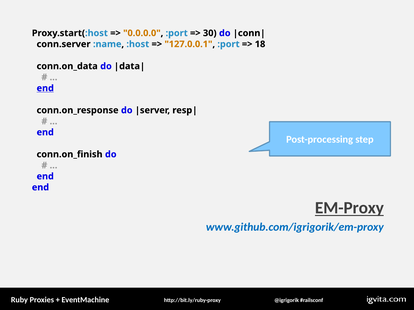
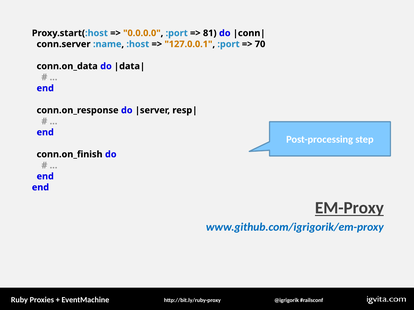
30: 30 -> 81 (210, 33)
18: 18 -> 70 (260, 44)
end underline: present -> none (45, 88)
